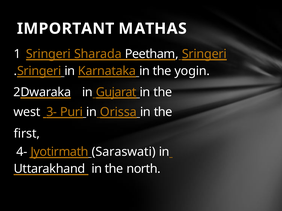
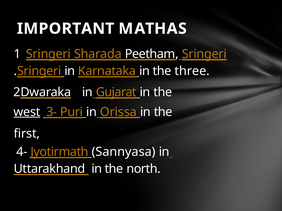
yogin: yogin -> three (192, 71)
west underline: none -> present (27, 112)
Saraswati: Saraswati -> Sannyasa (124, 152)
